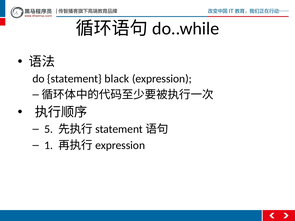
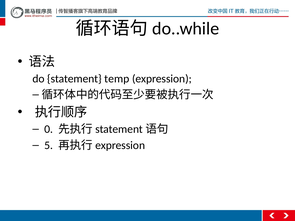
black: black -> temp (117, 79)
5: 5 -> 0 (49, 129)
1: 1 -> 5 (49, 145)
